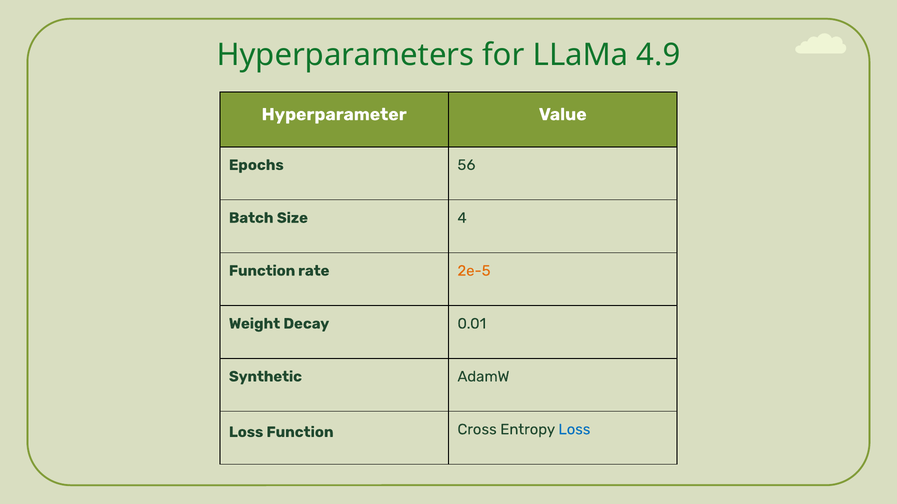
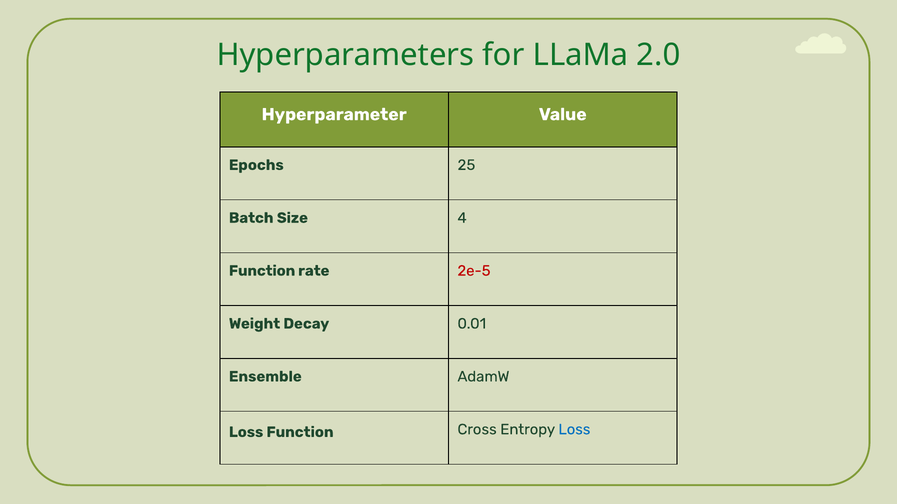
4.9: 4.9 -> 2.0 (658, 55)
56: 56 -> 25 (466, 165)
2e-5 colour: orange -> red (474, 271)
Synthetic: Synthetic -> Ensemble (265, 377)
